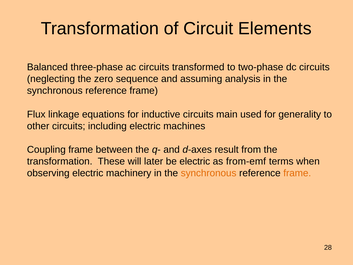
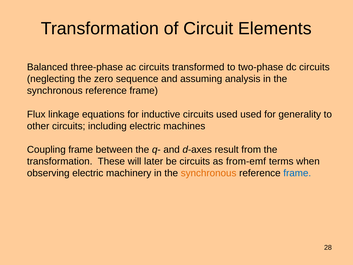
circuits main: main -> used (227, 114)
be electric: electric -> circuits (195, 161)
frame colour: orange -> blue (297, 173)
